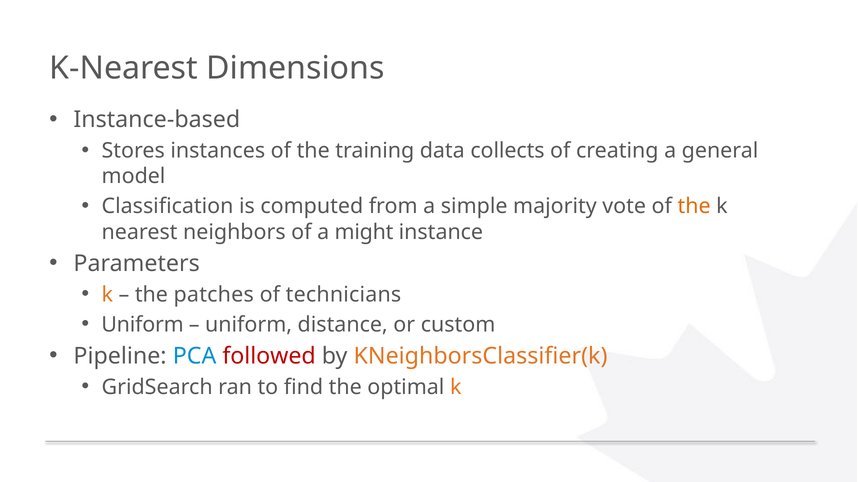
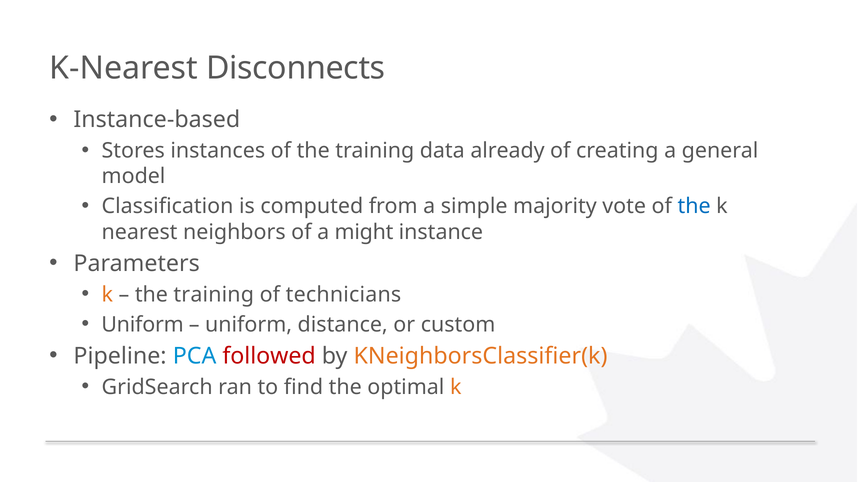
Dimensions: Dimensions -> Disconnects (296, 68)
collects: collects -> already (507, 151)
the colour: orange -> blue (694, 207)
patches: patches -> training (214, 295)
